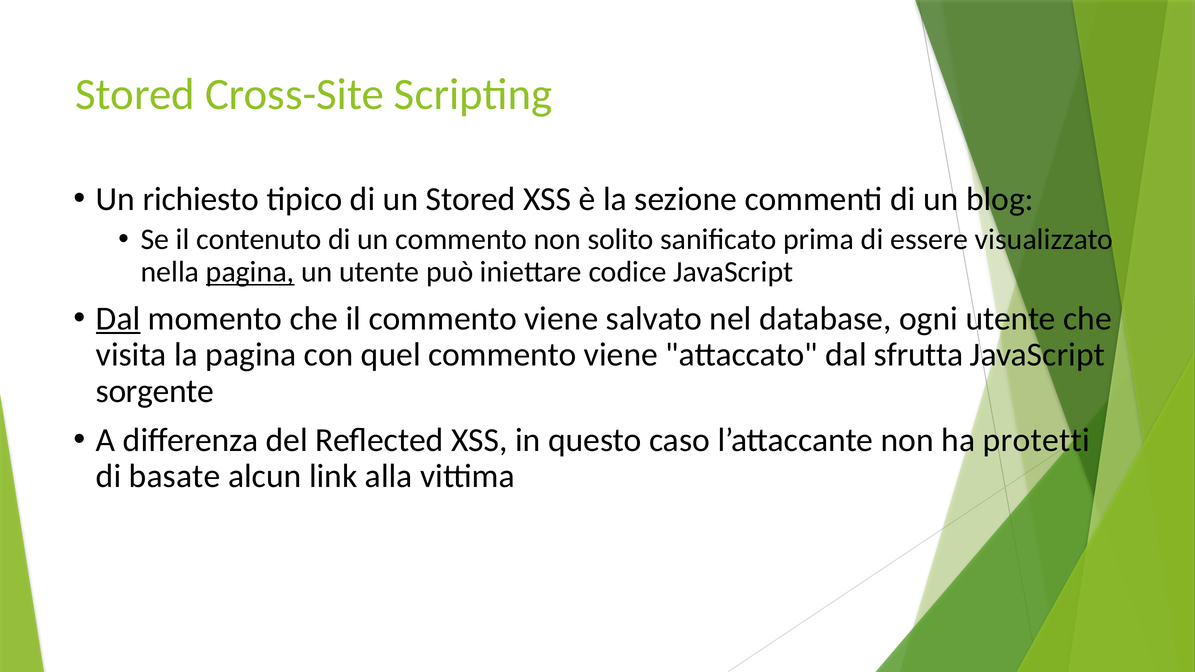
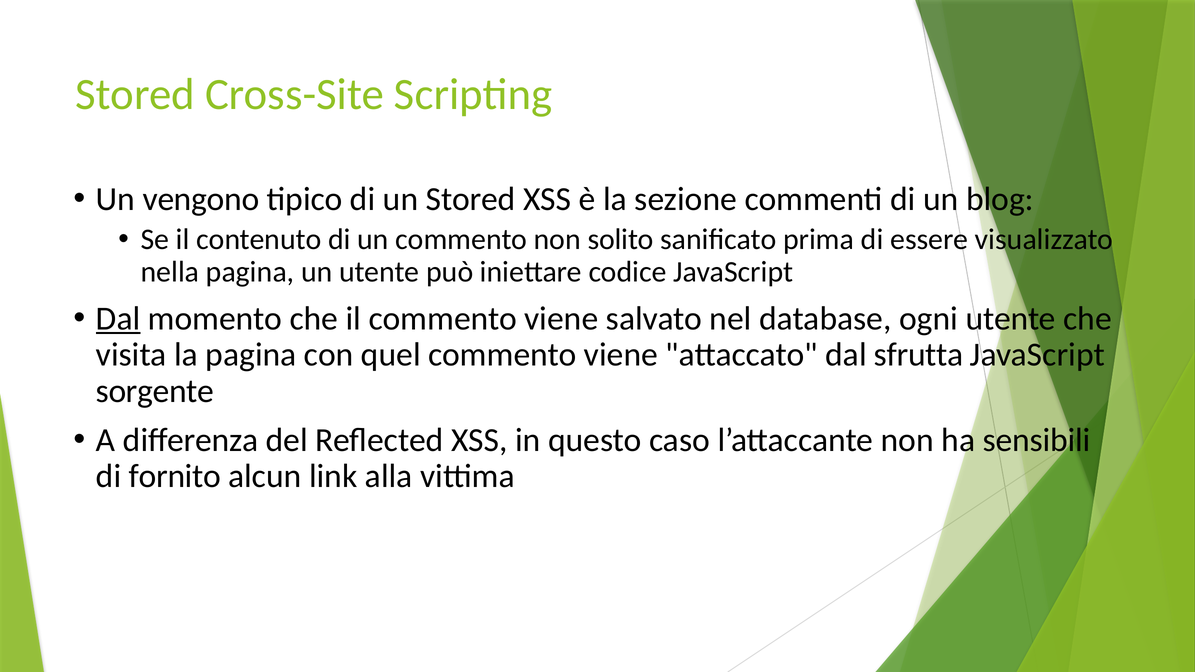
richiesto: richiesto -> vengono (201, 199)
pagina underline: present -> none (250, 272)
protetti: protetti -> sensibili (1036, 440)
basate: basate -> fornito (175, 476)
